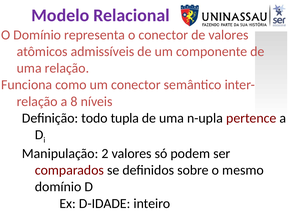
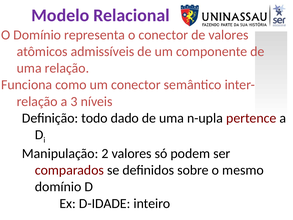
8: 8 -> 3 (74, 101)
tupla: tupla -> dado (125, 118)
